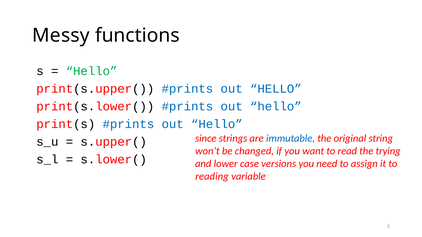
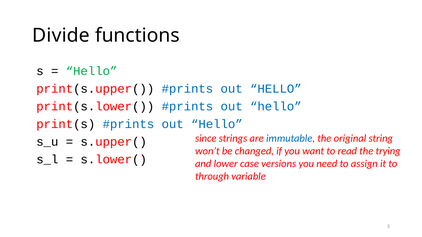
Messy: Messy -> Divide (61, 35)
reading: reading -> through (212, 176)
